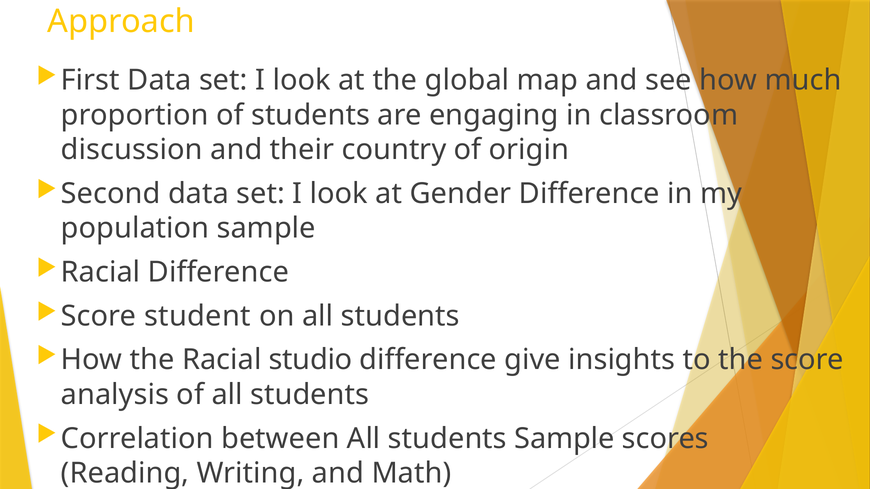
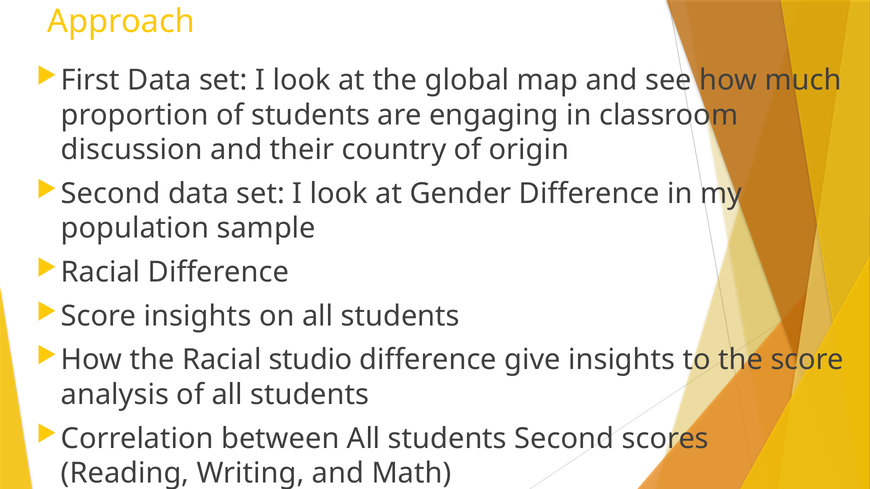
Score student: student -> insights (198, 316)
students Sample: Sample -> Second (564, 439)
